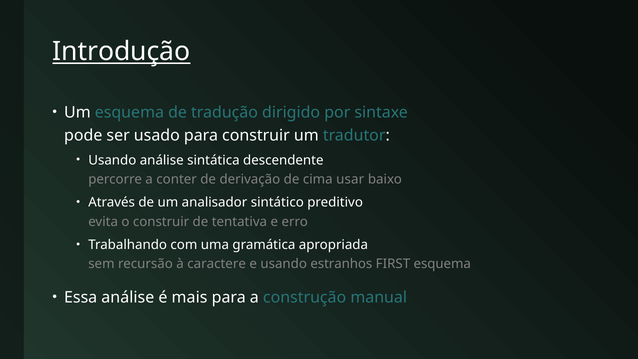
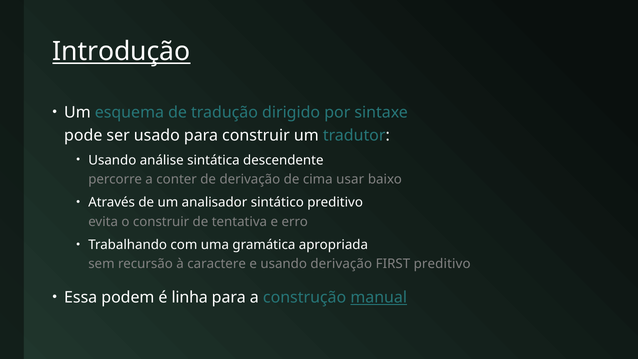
usando estranhos: estranhos -> derivação (341, 264)
FIRST esquema: esquema -> preditivo (442, 264)
Essa análise: análise -> podem (128, 298)
mais: mais -> linha (190, 298)
manual underline: none -> present (379, 298)
